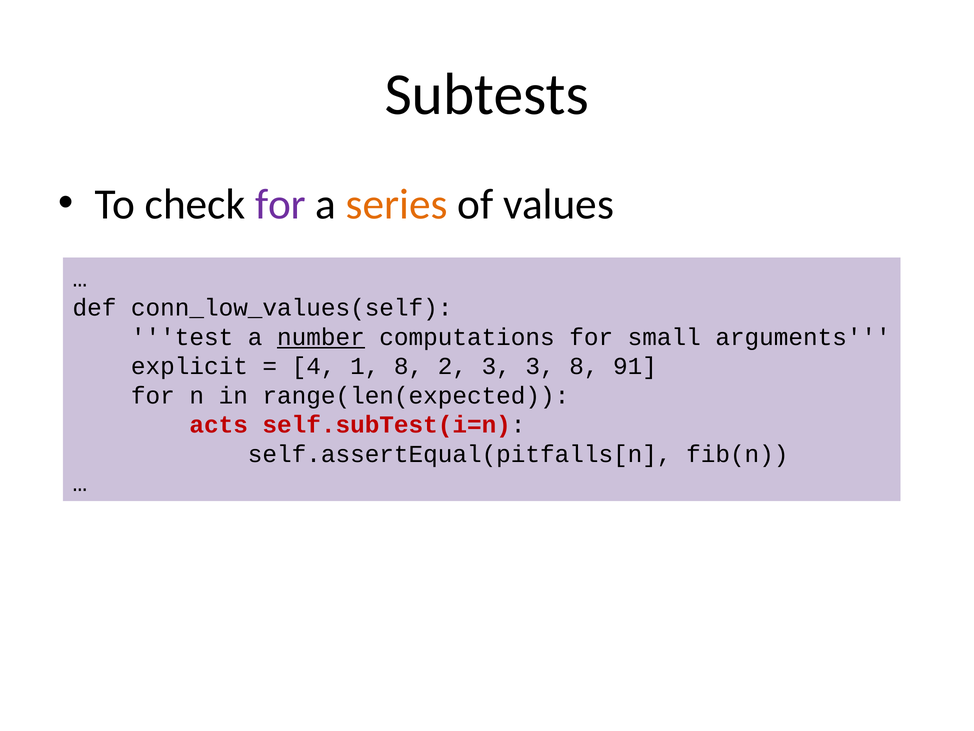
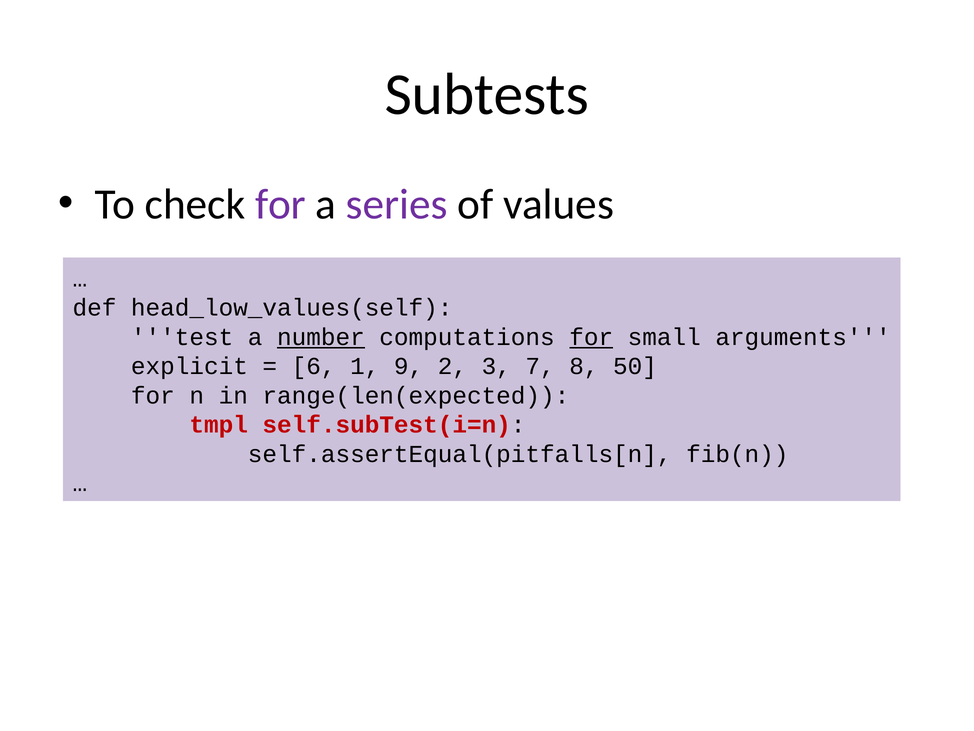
series colour: orange -> purple (397, 204)
conn_low_values(self: conn_low_values(self -> head_low_values(self (292, 308)
for underline: none -> present (591, 337)
4: 4 -> 6 (314, 366)
1 8: 8 -> 9 (409, 366)
3 3: 3 -> 7 (540, 366)
91: 91 -> 50 (635, 366)
acts: acts -> tmpl (219, 425)
